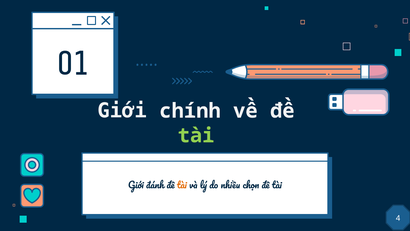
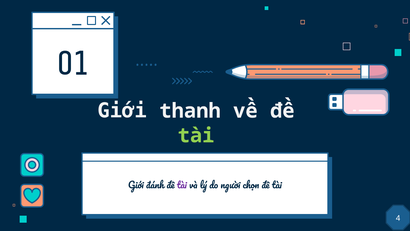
chính: chính -> thanh (190, 111)
tài colour: orange -> purple (182, 185)
nhiều: nhiều -> người (230, 185)
